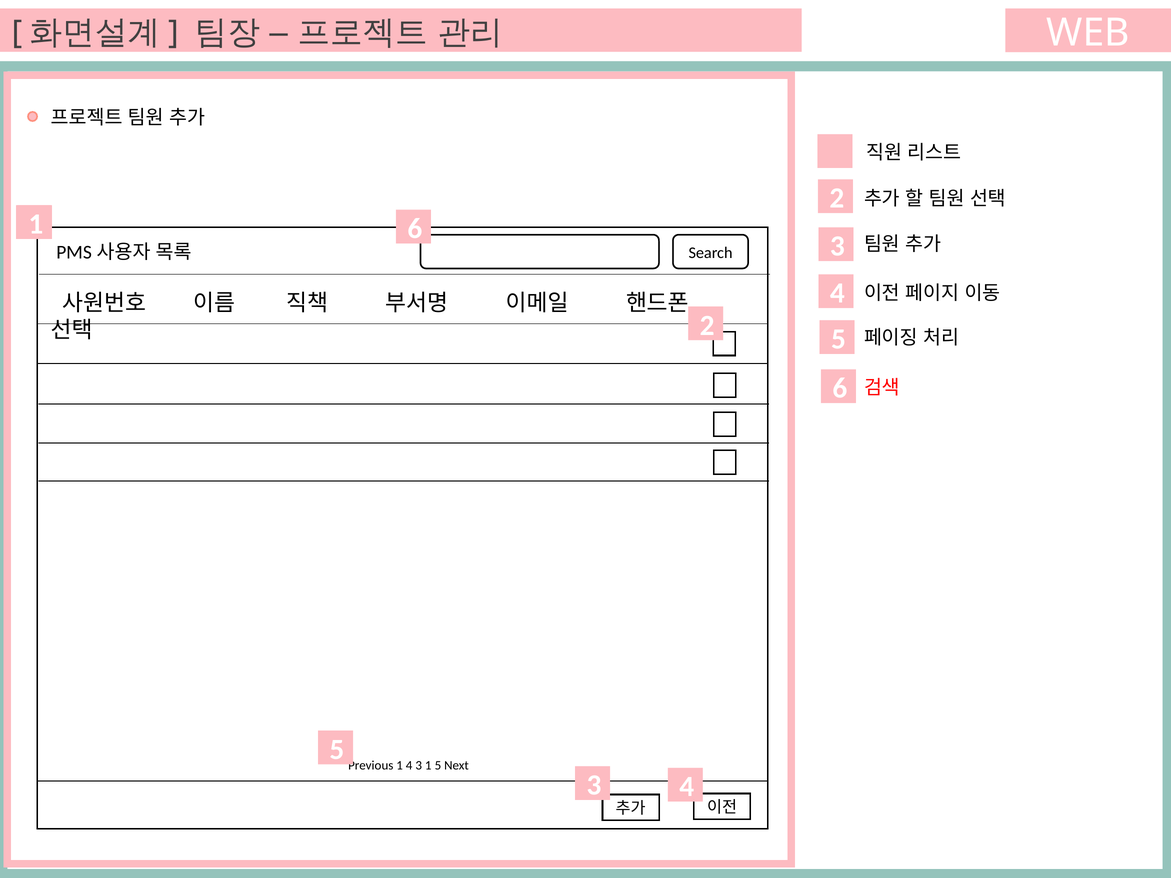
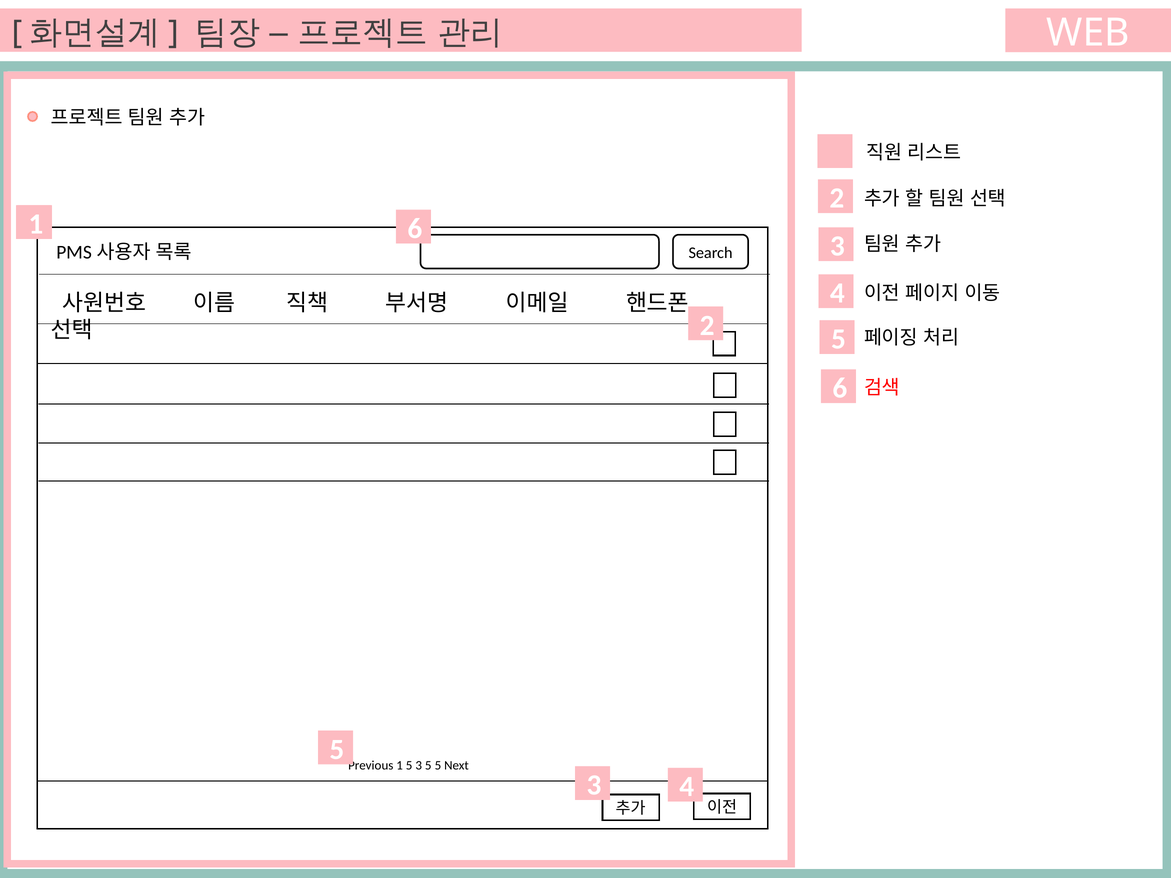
Previous 1 4: 4 -> 5 (409, 766)
3 1: 1 -> 5 (428, 766)
